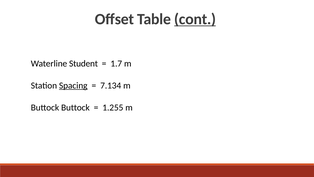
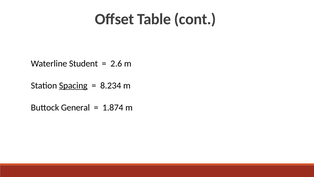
cont underline: present -> none (195, 19)
1.7: 1.7 -> 2.6 (116, 63)
7.134: 7.134 -> 8.234 (111, 85)
Buttock Buttock: Buttock -> General (75, 107)
1.255: 1.255 -> 1.874 (113, 107)
